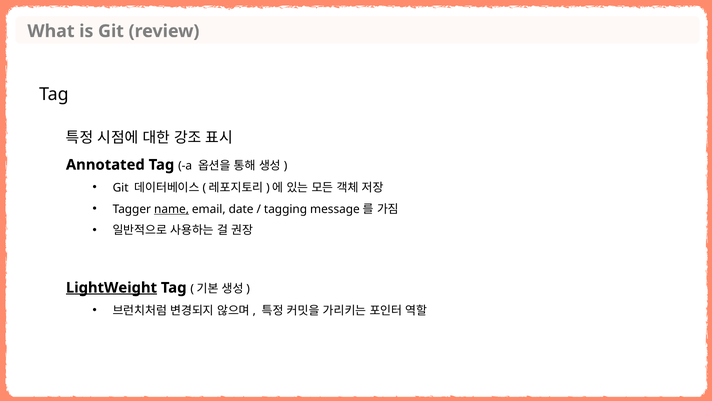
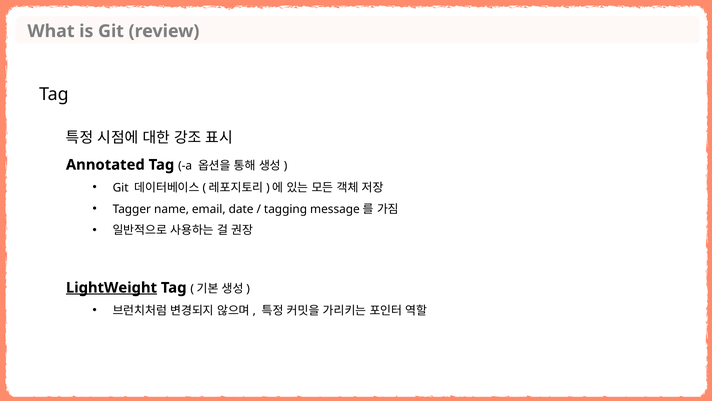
name underline: present -> none (172, 209)
